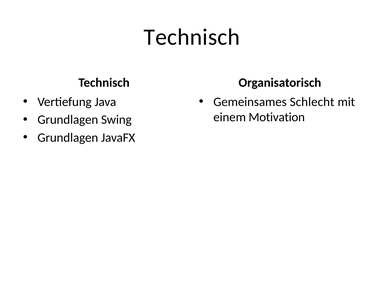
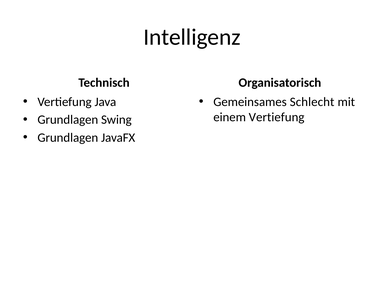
Technisch: Technisch -> Intelligenz (192, 37)
einem Motivation: Motivation -> Vertiefung (277, 117)
